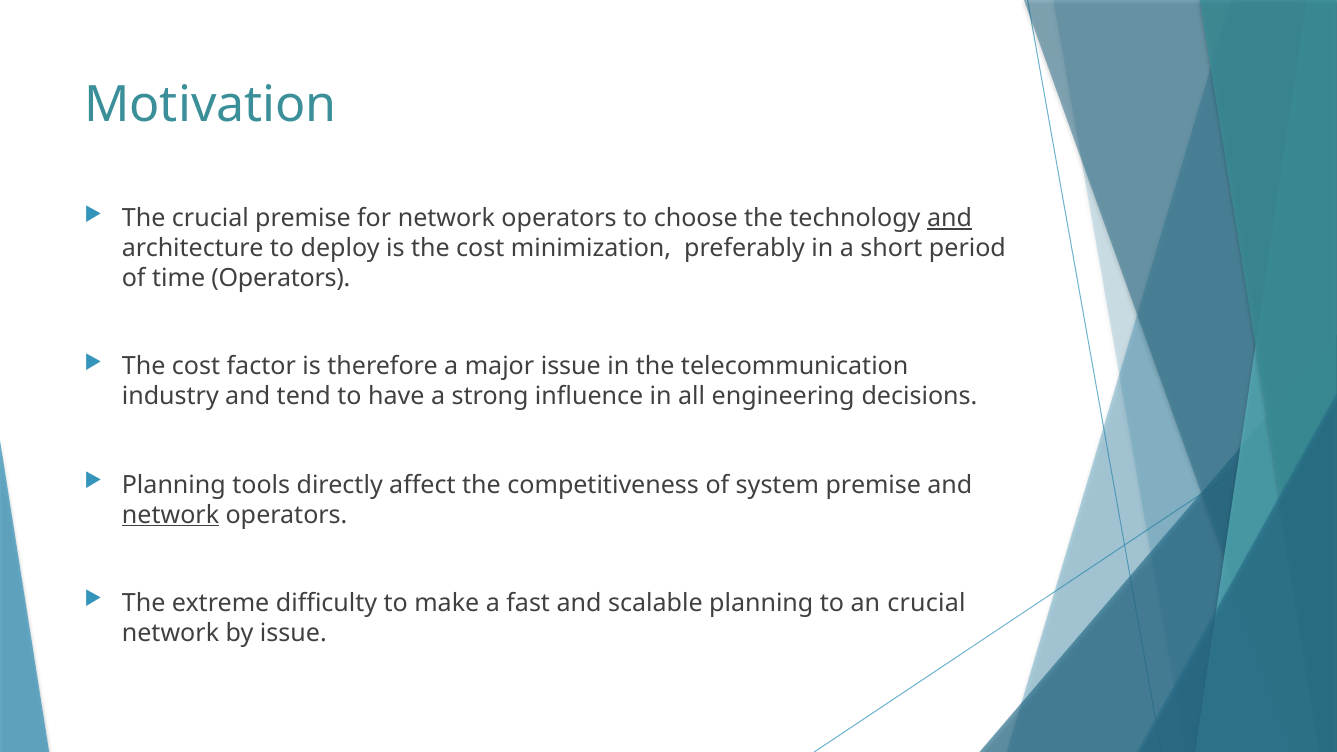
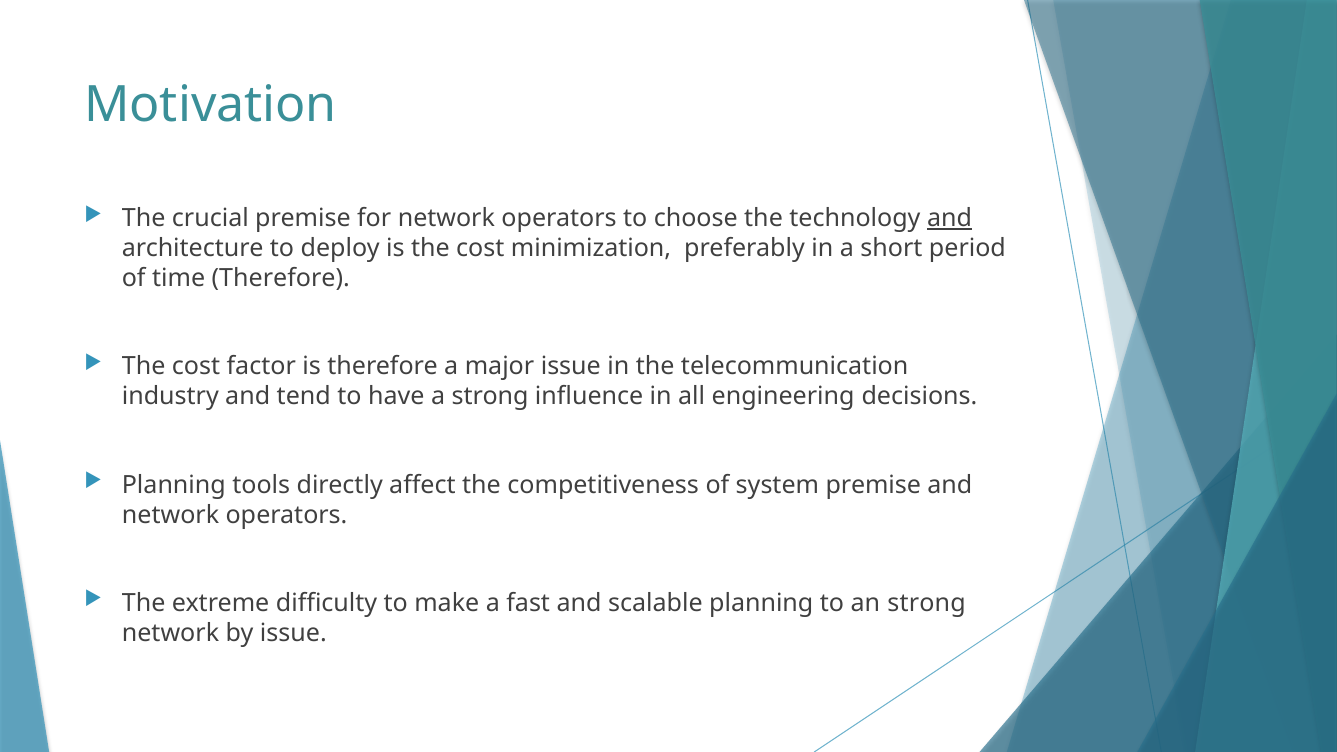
time Operators: Operators -> Therefore (281, 279)
network underline: present -> none (171, 515)
an crucial: crucial -> strong (927, 603)
